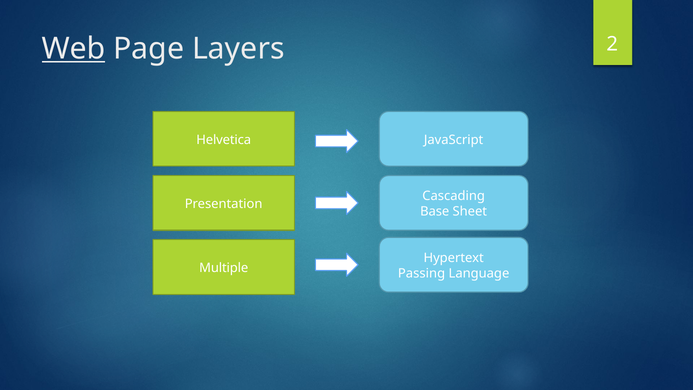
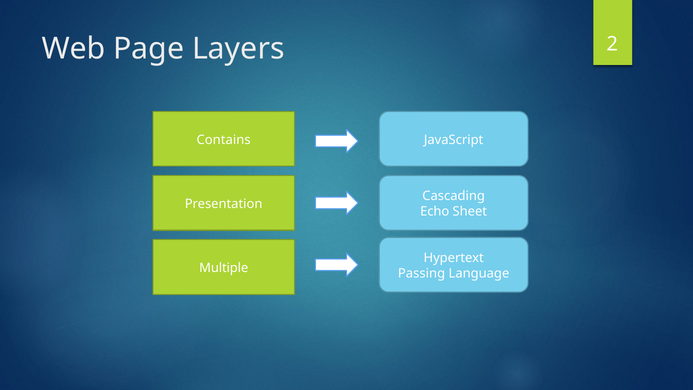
Web underline: present -> none (74, 49)
Helvetica: Helvetica -> Contains (224, 140)
Base: Base -> Echo (435, 212)
